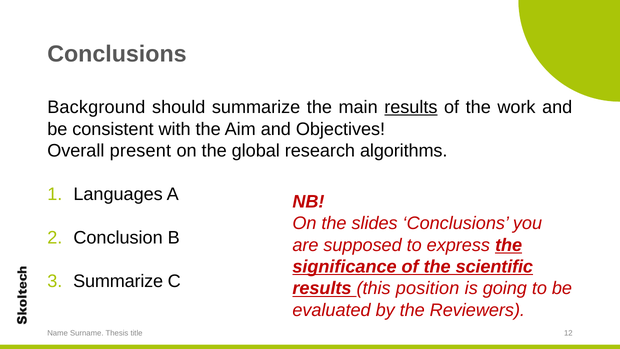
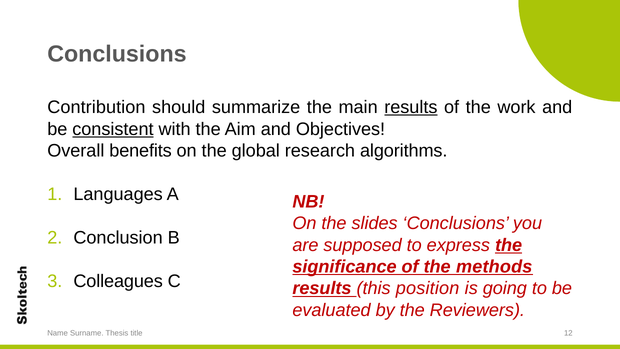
Background: Background -> Contribution (96, 107)
consistent underline: none -> present (113, 129)
present: present -> benefits (141, 151)
scientific: scientific -> methods (494, 267)
Summarize: Summarize -> Colleagues (118, 281)
